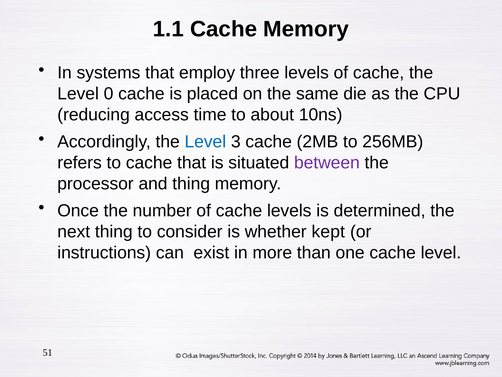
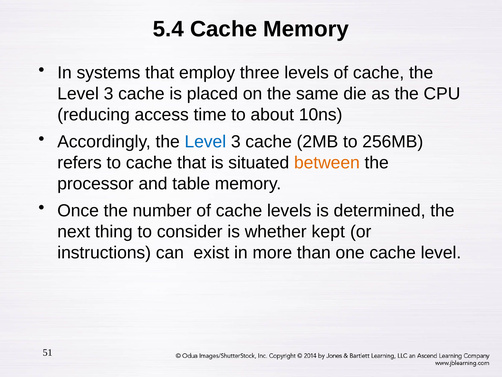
1.1: 1.1 -> 5.4 (168, 29)
0: 0 -> 3 (109, 94)
between colour: purple -> orange (327, 162)
and thing: thing -> table (191, 183)
